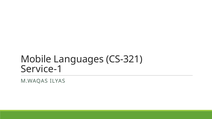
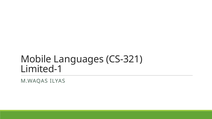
Service-1: Service-1 -> Limited-1 (42, 69)
